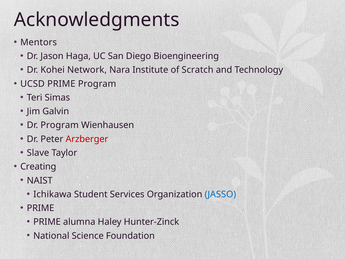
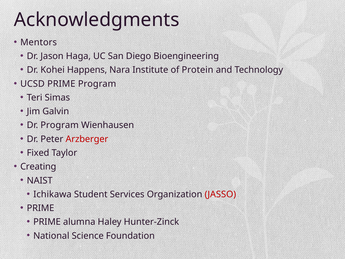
Network: Network -> Happens (87, 70)
Scratch: Scratch -> Protein (198, 70)
Slave: Slave -> Fixed (38, 153)
JASSO colour: blue -> red (220, 194)
